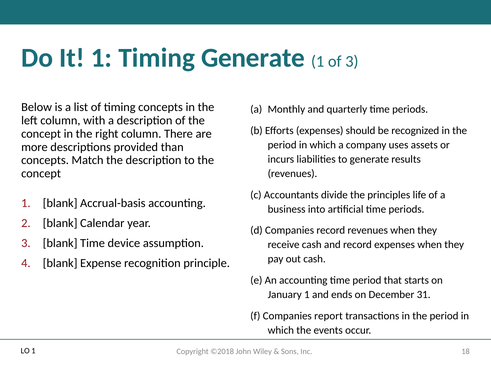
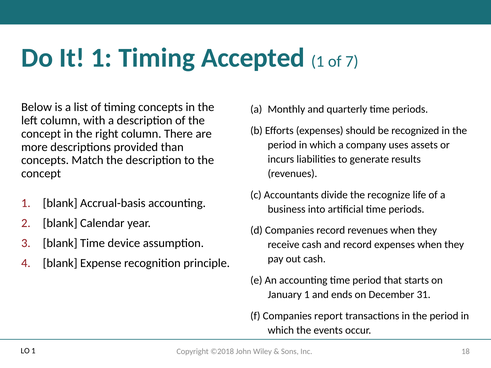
Timing Generate: Generate -> Accepted (253, 58)
of 3: 3 -> 7 (352, 62)
principles: principles -> recognize (389, 195)
